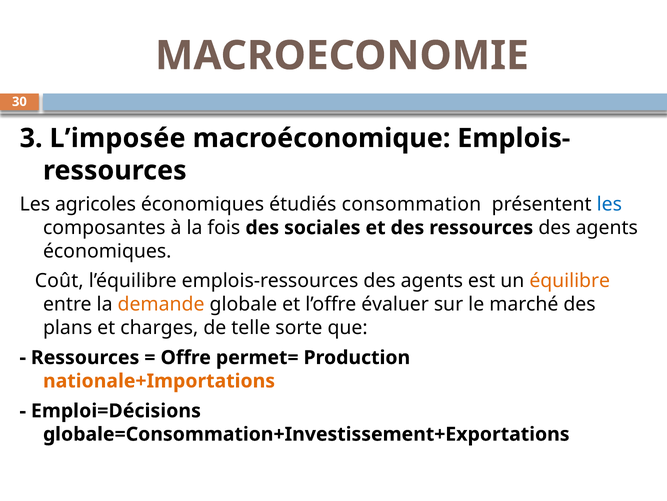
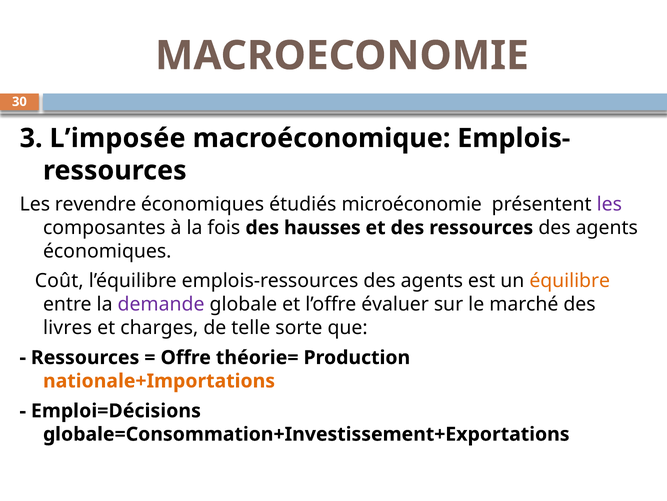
agricoles: agricoles -> revendre (96, 204)
consommation: consommation -> microéconomie (412, 204)
les colour: blue -> purple (609, 204)
sociales: sociales -> hausses (322, 227)
demande colour: orange -> purple (161, 304)
plans: plans -> livres (68, 327)
permet=: permet= -> théorie= (257, 357)
